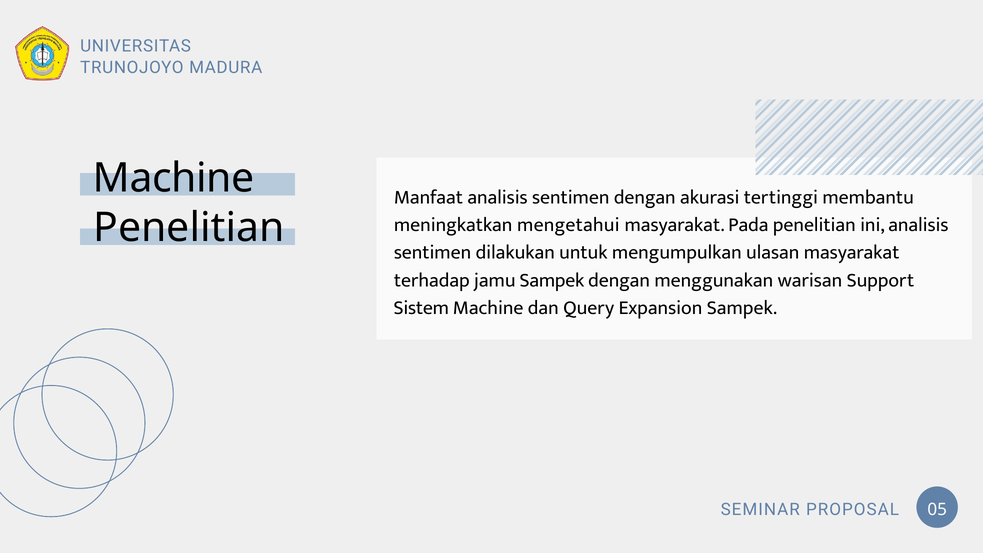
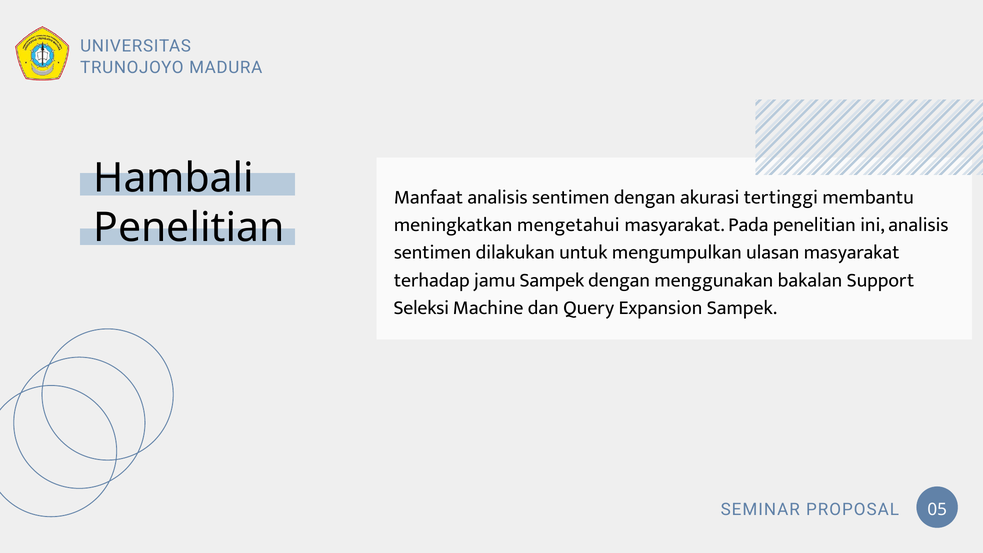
Machine: Machine -> Hambali (173, 178)
warisan: warisan -> bakalan (810, 280)
Sistem: Sistem -> Seleksi (421, 308)
